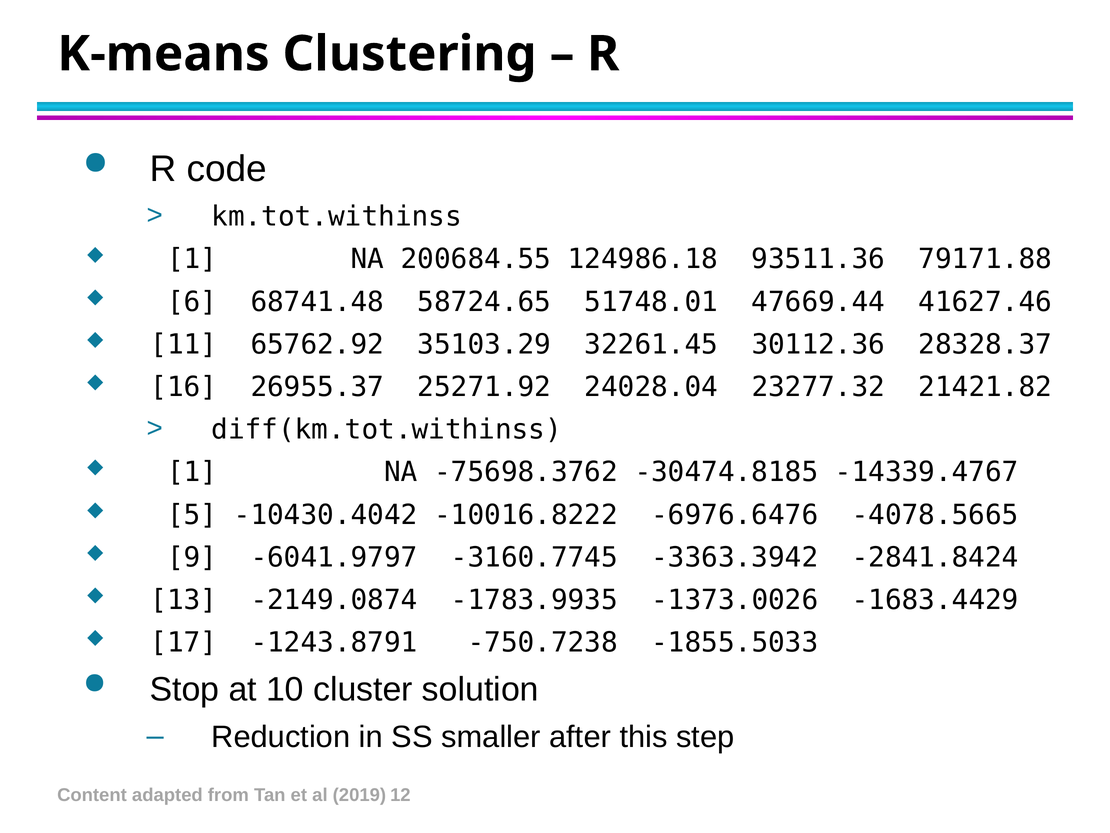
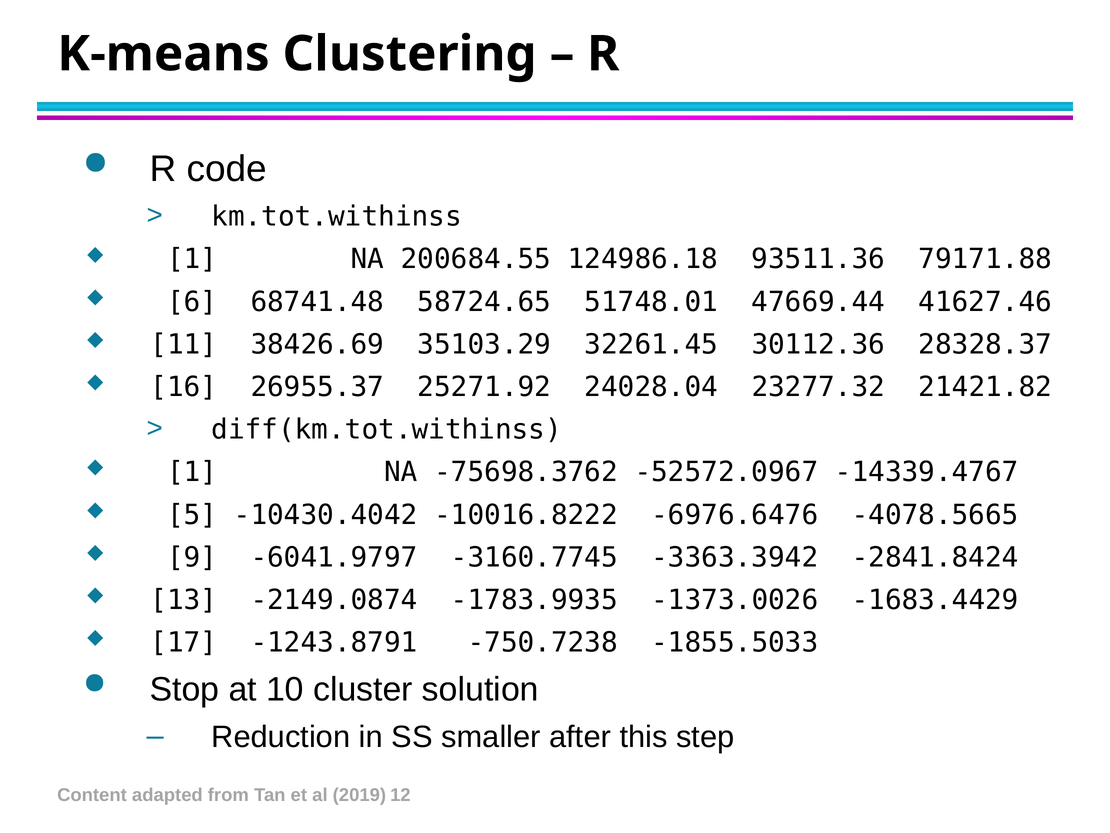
65762.92: 65762.92 -> 38426.69 (317, 344)
-30474.8185: -30474.8185 -> -52572.0967 (726, 472)
